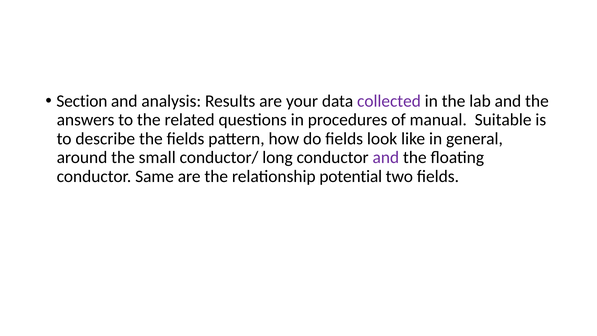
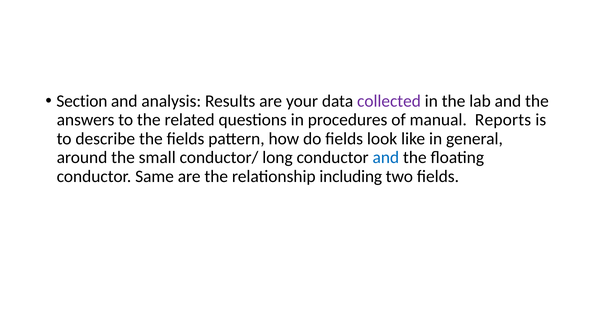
Suitable: Suitable -> Reports (503, 120)
and colour: purple -> blue (386, 157)
potential: potential -> including (351, 176)
